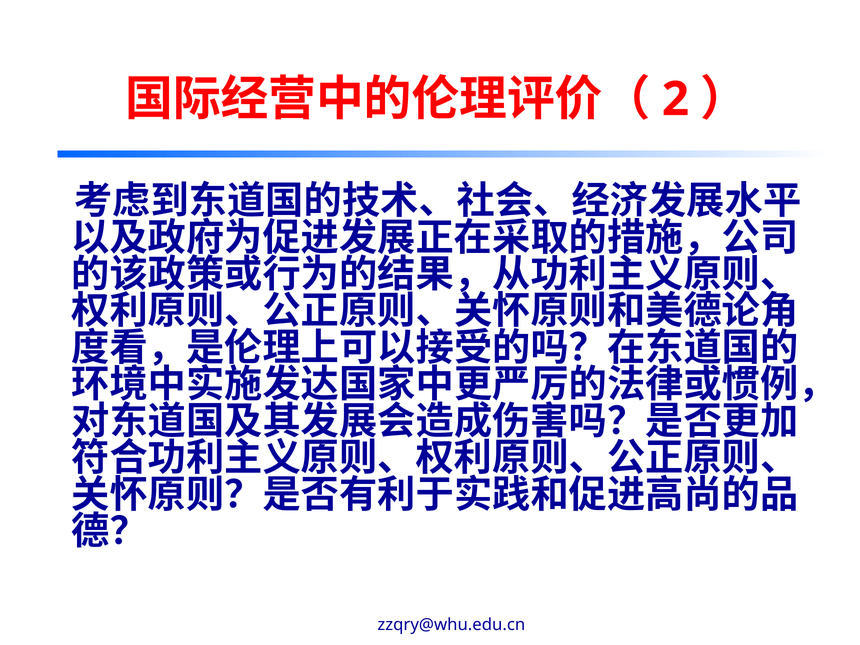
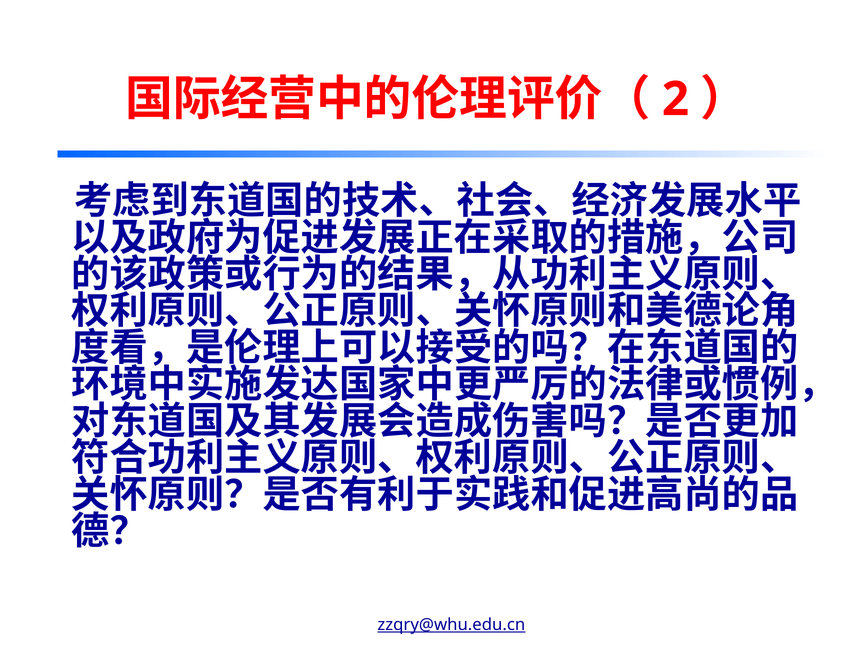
zzqry@whu.edu.cn underline: none -> present (451, 625)
